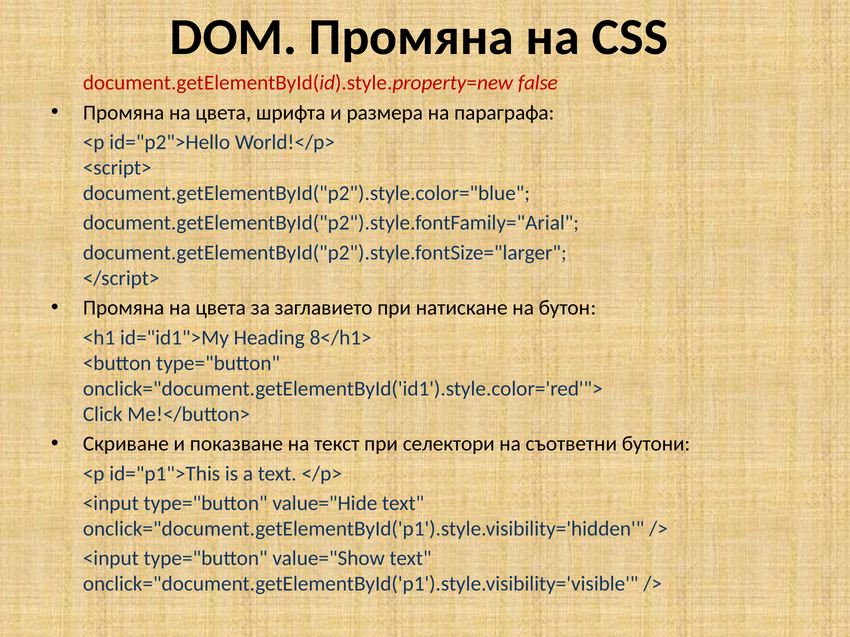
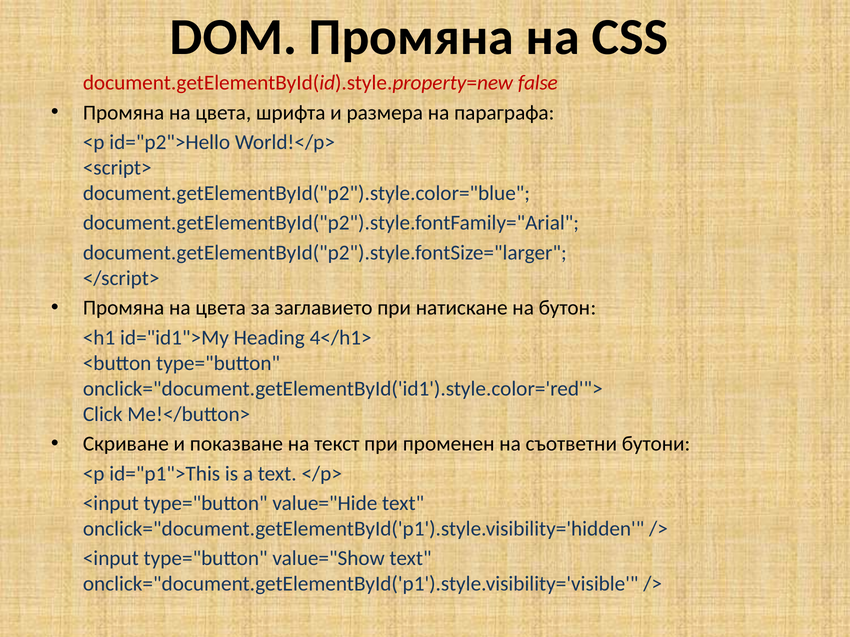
8</h1>: 8</h1> -> 4</h1> (341, 338)
селектори: селектори -> променен (449, 444)
